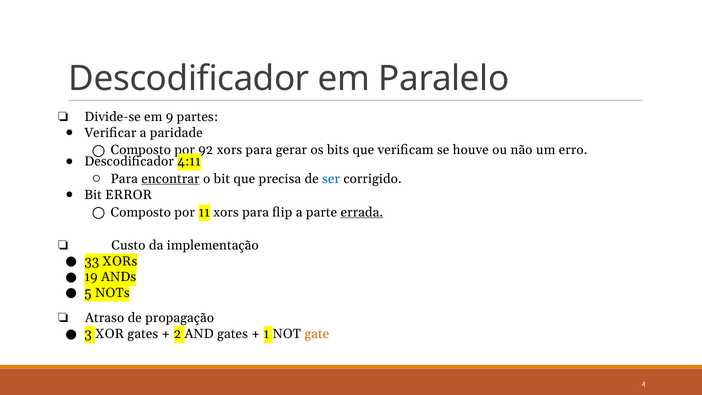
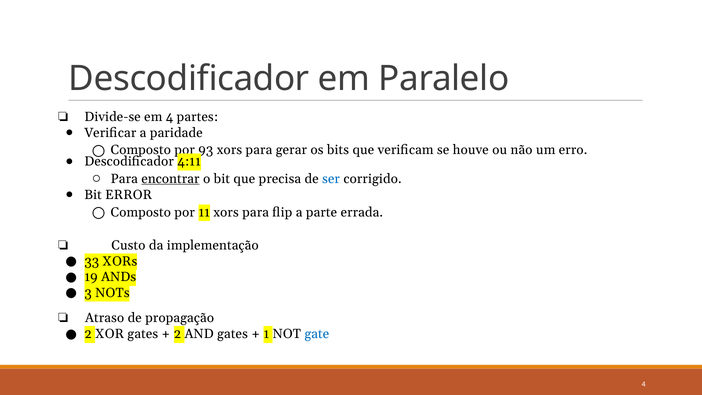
em 9: 9 -> 4 (170, 117)
92: 92 -> 93 (206, 150)
errada underline: present -> none (362, 212)
5: 5 -> 3 (88, 293)
3: 3 -> 2 (88, 334)
gate colour: orange -> blue (317, 334)
